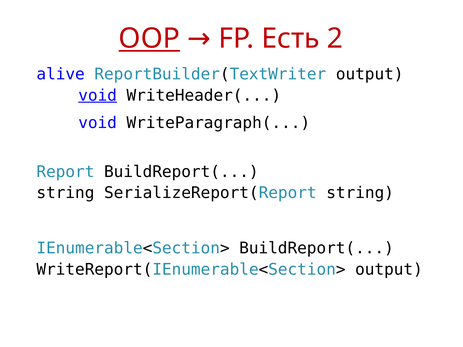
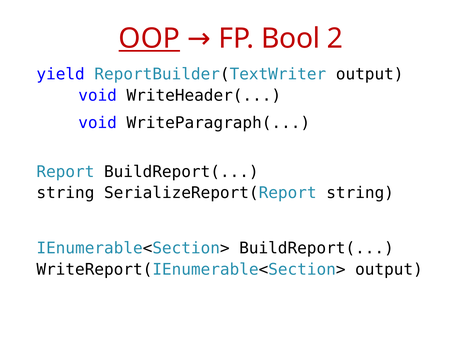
Есть: Есть -> Bool (291, 39)
alive: alive -> yield (61, 74)
void underline: present -> none (98, 95)
